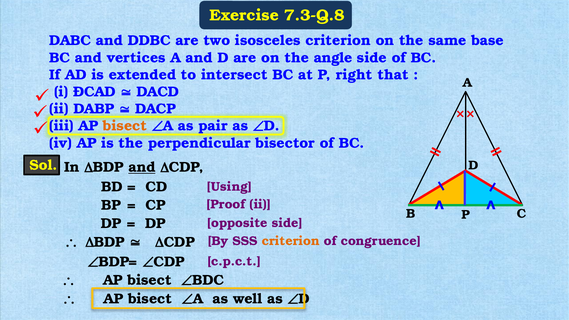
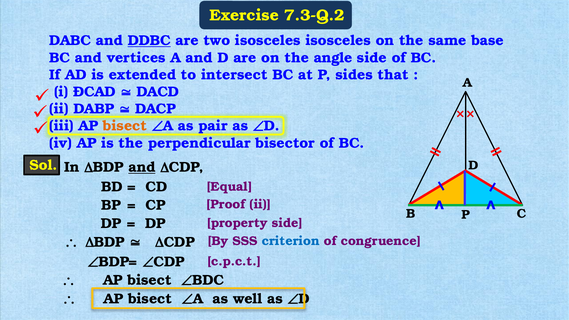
7.3-Q.8: 7.3-Q.8 -> 7.3-Q.2 (315, 15)
DDBC underline: none -> present (149, 41)
isosceles criterion: criterion -> isosceles (338, 41)
right: right -> sides (354, 75)
Using: Using -> Equal (229, 187)
opposite: opposite -> property (237, 223)
criterion colour: orange -> blue (291, 241)
